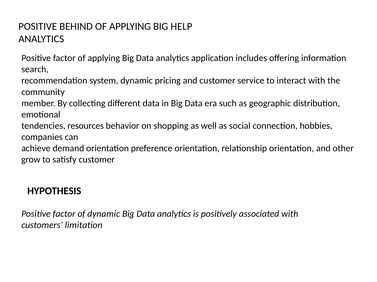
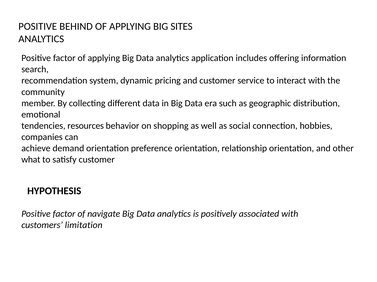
HELP: HELP -> SITES (182, 27)
grow: grow -> what (31, 160)
of dynamic: dynamic -> navigate (104, 214)
